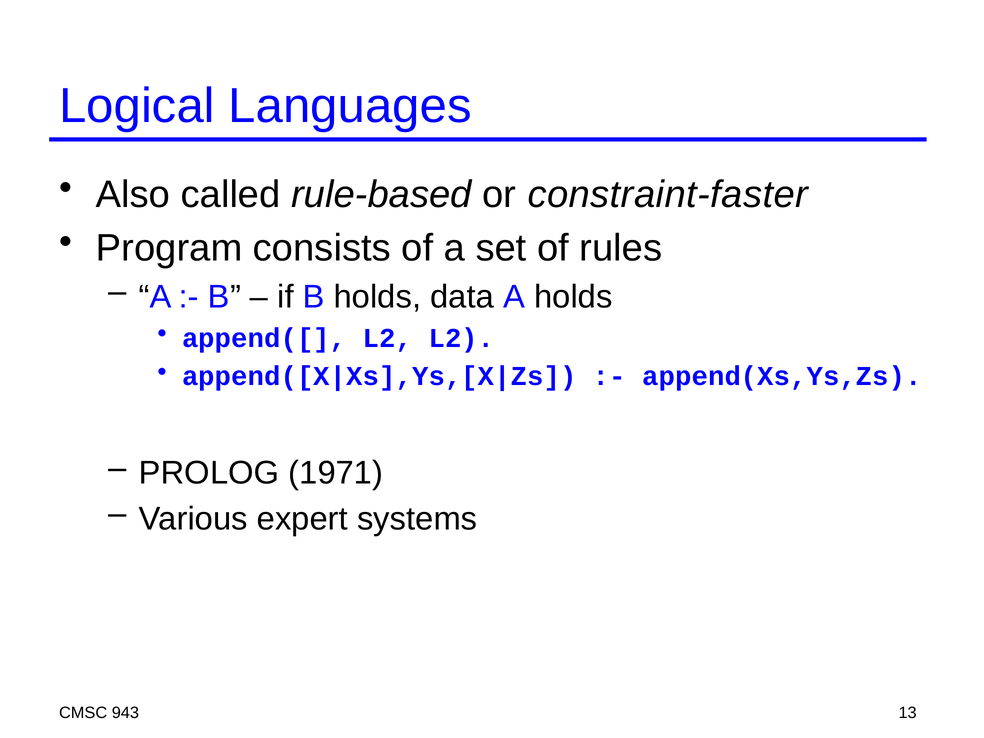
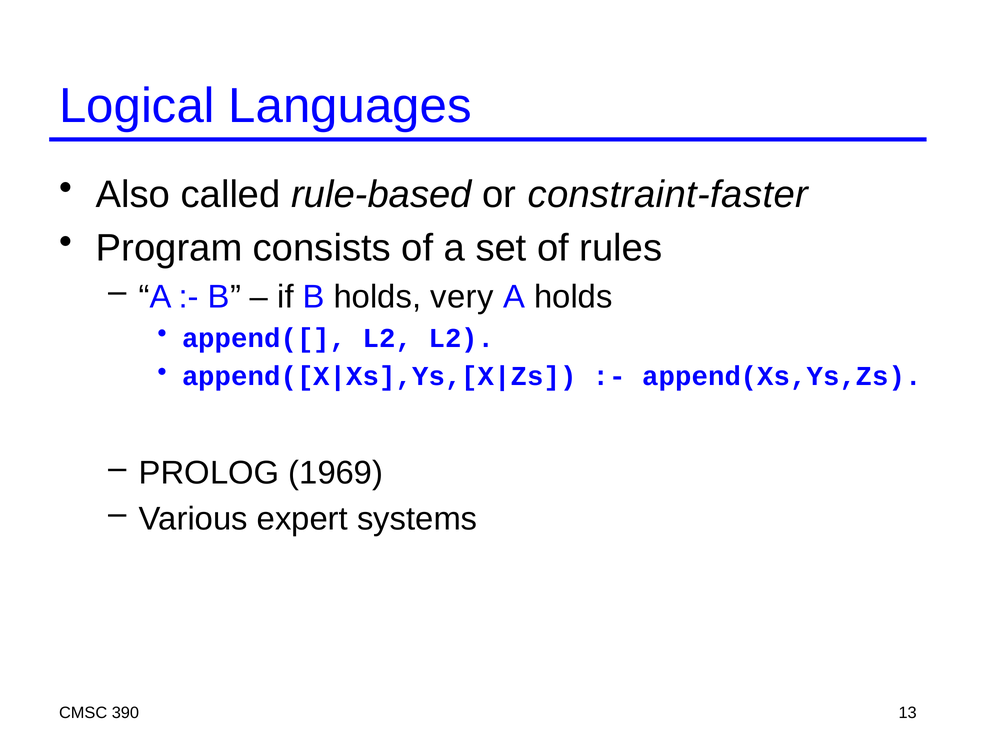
data: data -> very (462, 297)
1971: 1971 -> 1969 (336, 473)
943: 943 -> 390 (125, 713)
